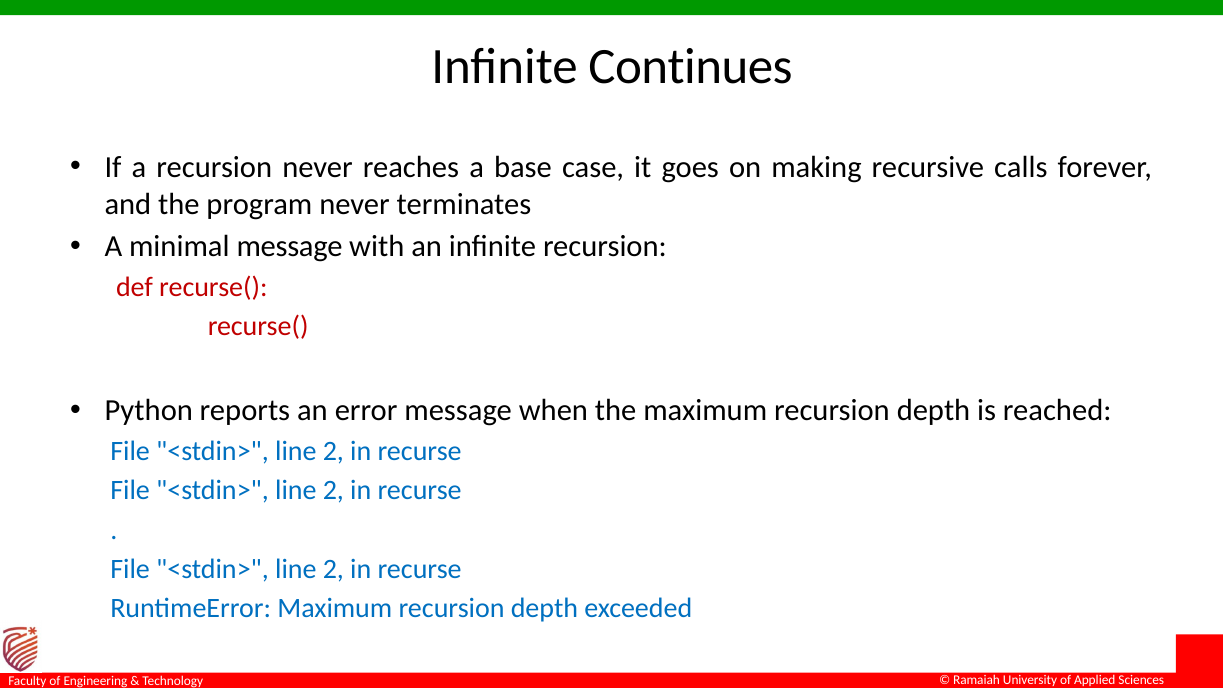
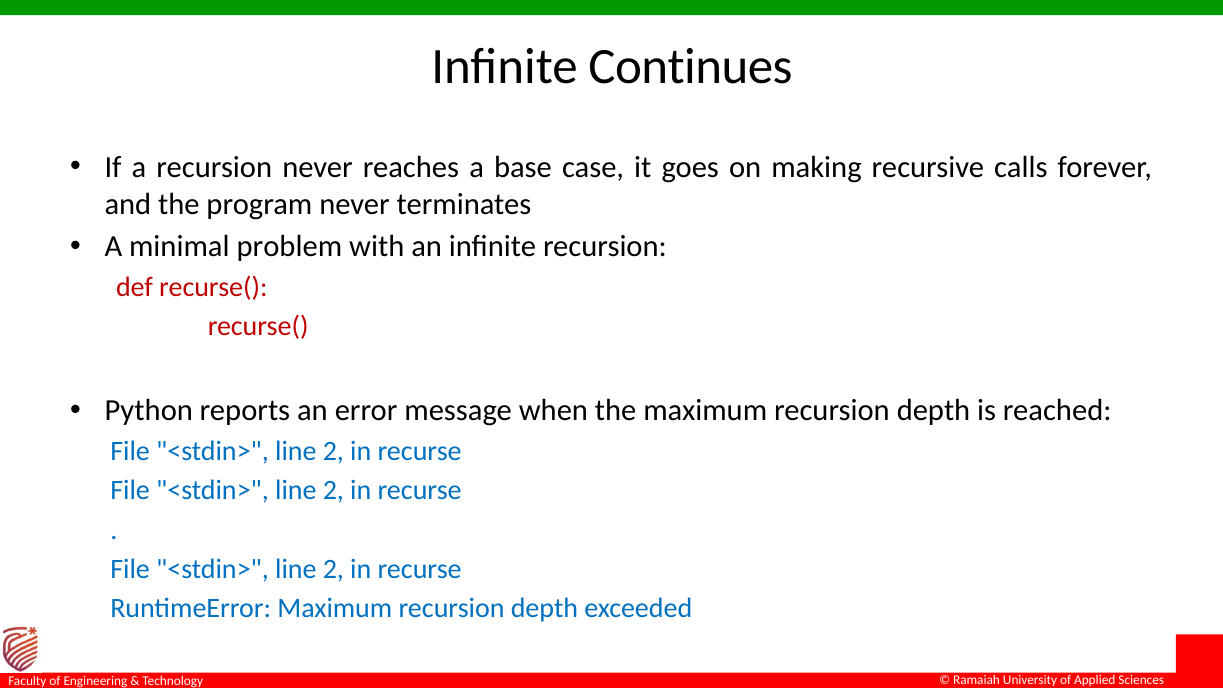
minimal message: message -> problem (289, 247)
